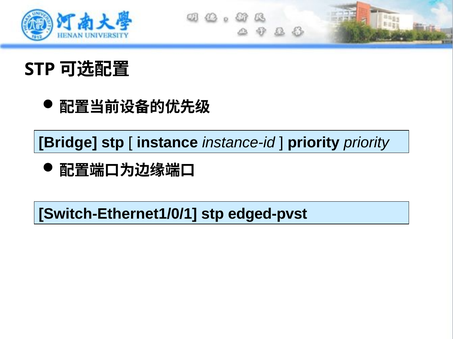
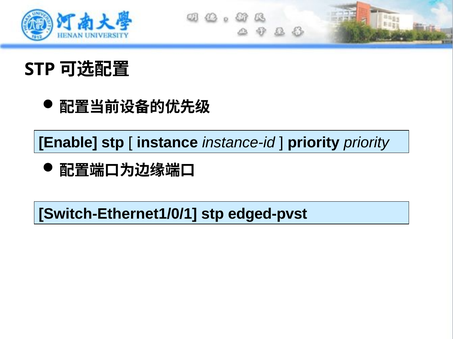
Bridge: Bridge -> Enable (68, 143)
